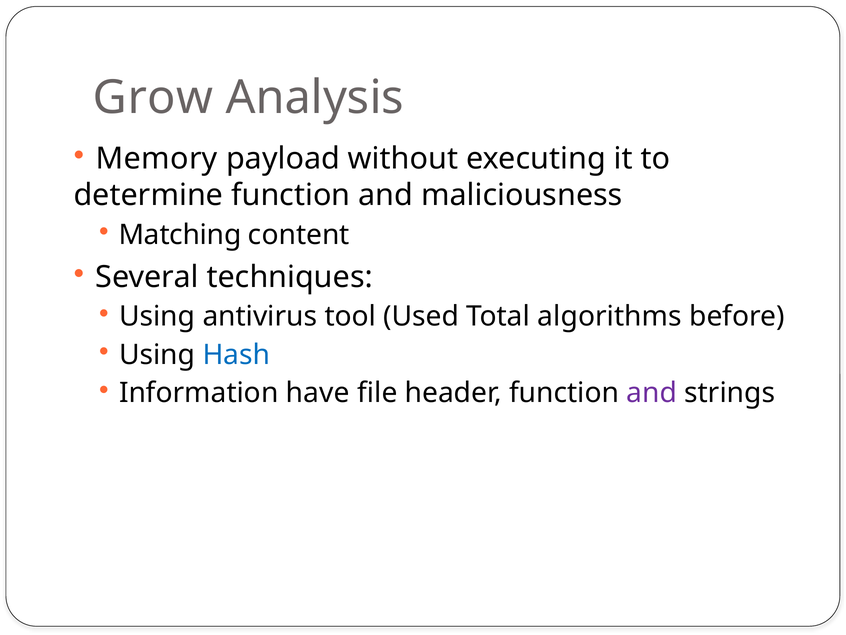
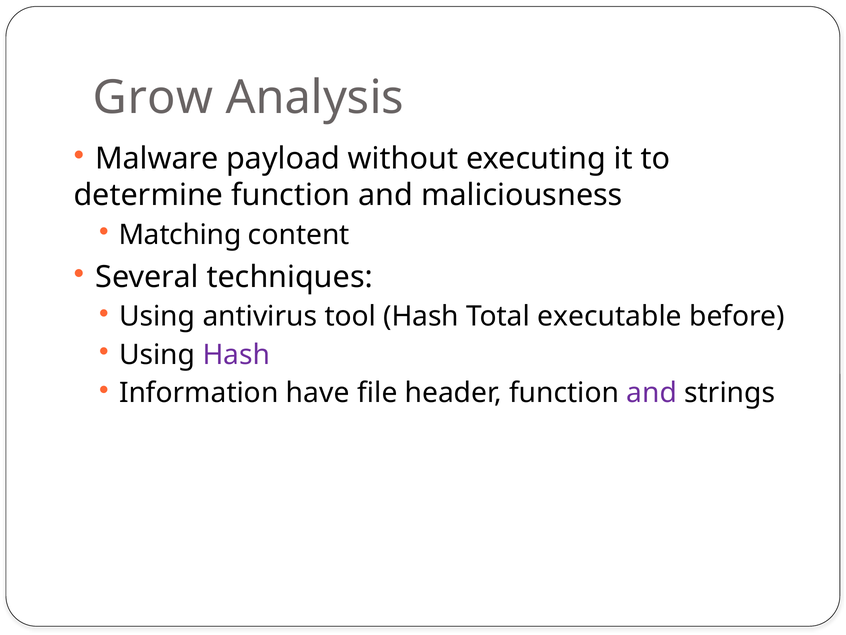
Memory: Memory -> Malware (157, 159)
tool Used: Used -> Hash (421, 316)
algorithms: algorithms -> executable (610, 316)
Hash colour: blue -> purple (236, 355)
